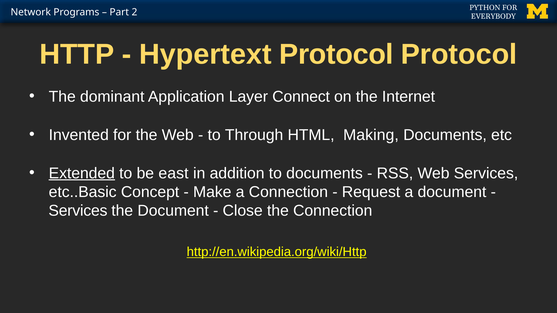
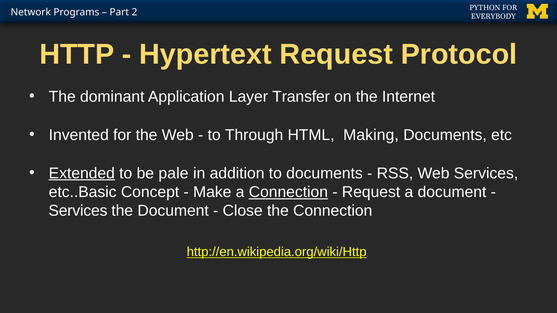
Hypertext Protocol: Protocol -> Request (336, 54)
Connect: Connect -> Transfer (301, 97)
east: east -> pale (173, 173)
Connection underline: none -> present (288, 192)
